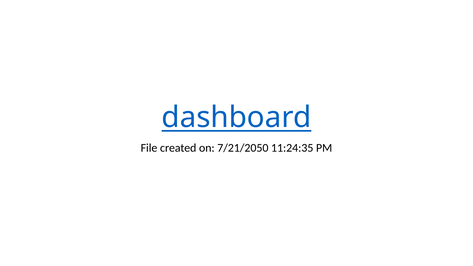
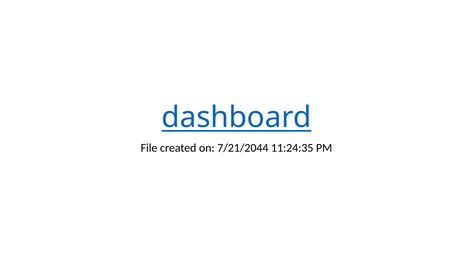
7/21/2050: 7/21/2050 -> 7/21/2044 (243, 148)
